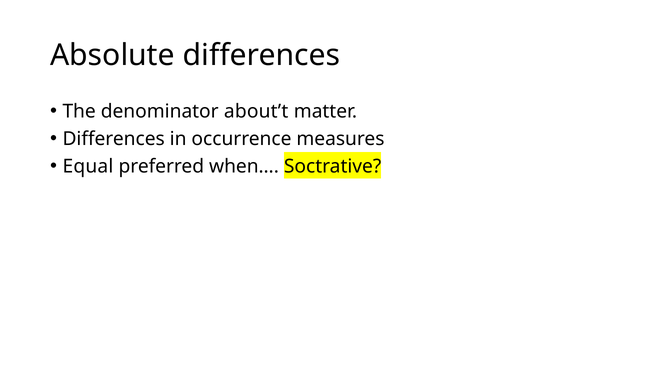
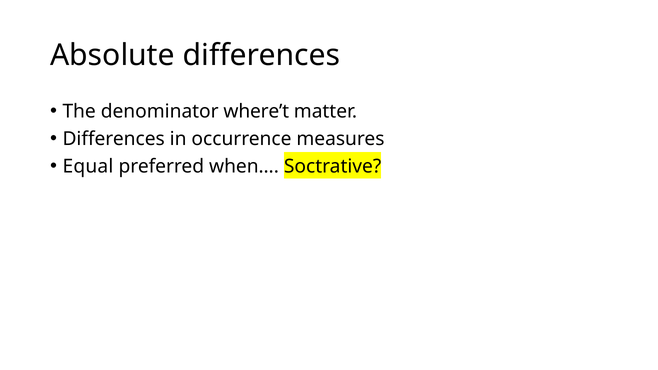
about’t: about’t -> where’t (256, 111)
